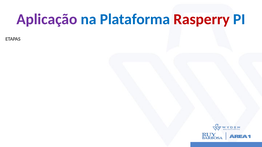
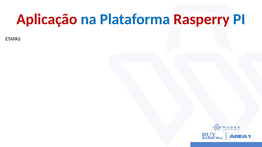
Aplicação colour: purple -> red (47, 19)
